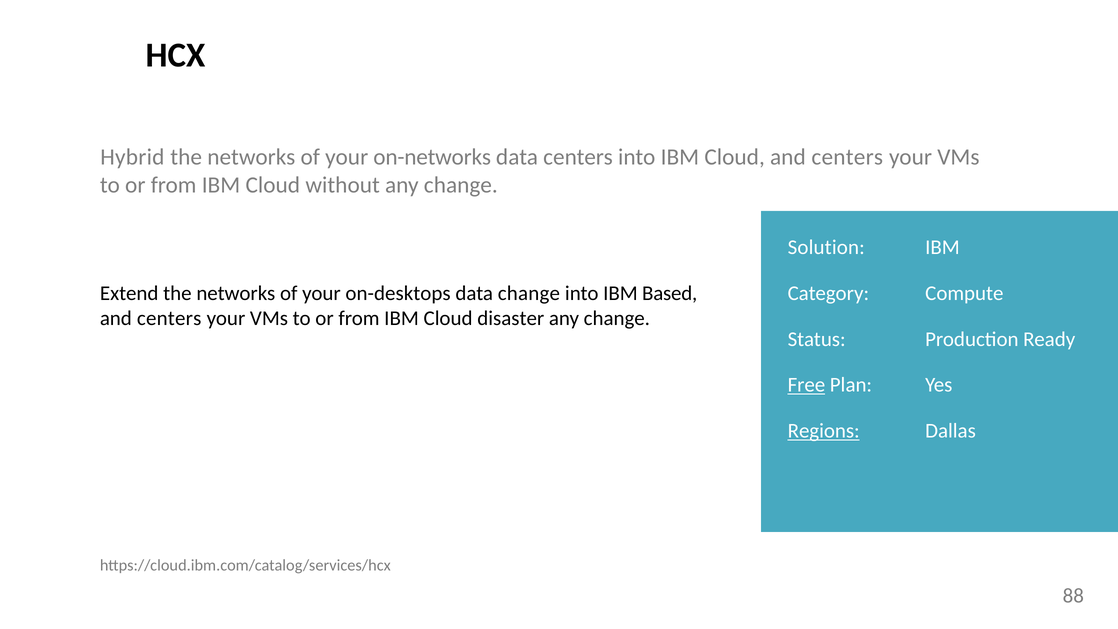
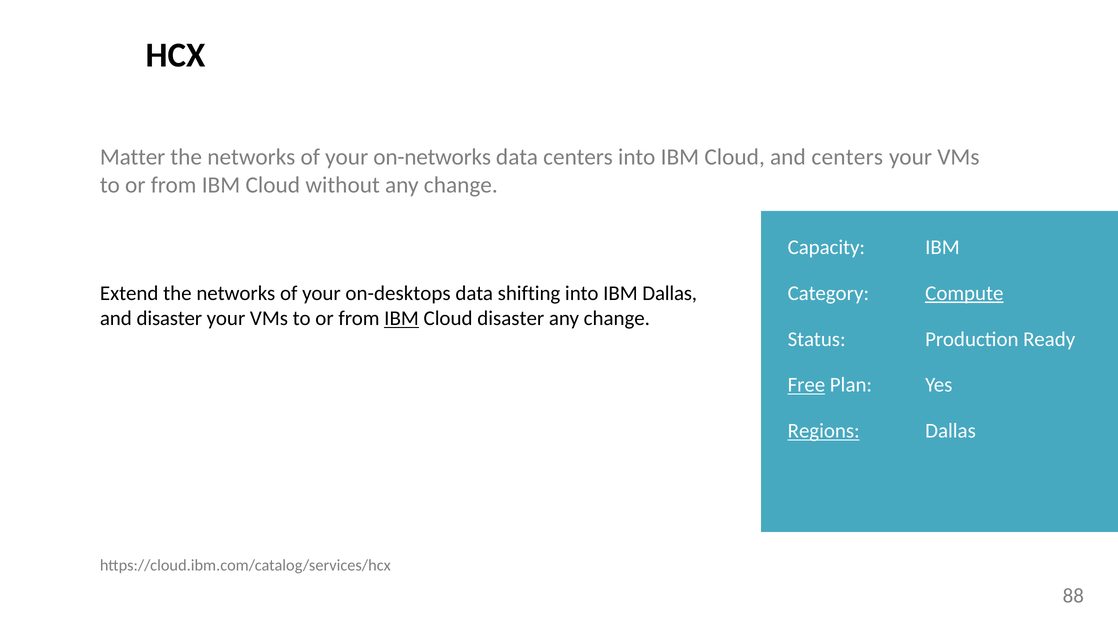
Hybrid: Hybrid -> Matter (133, 157)
Solution: Solution -> Capacity (826, 247)
data change: change -> shifting (529, 293)
IBM Based: Based -> Dallas (670, 293)
Compute underline: none -> present (964, 293)
centers: centers -> disaster (169, 318)
IBM underline: none -> present (402, 318)
